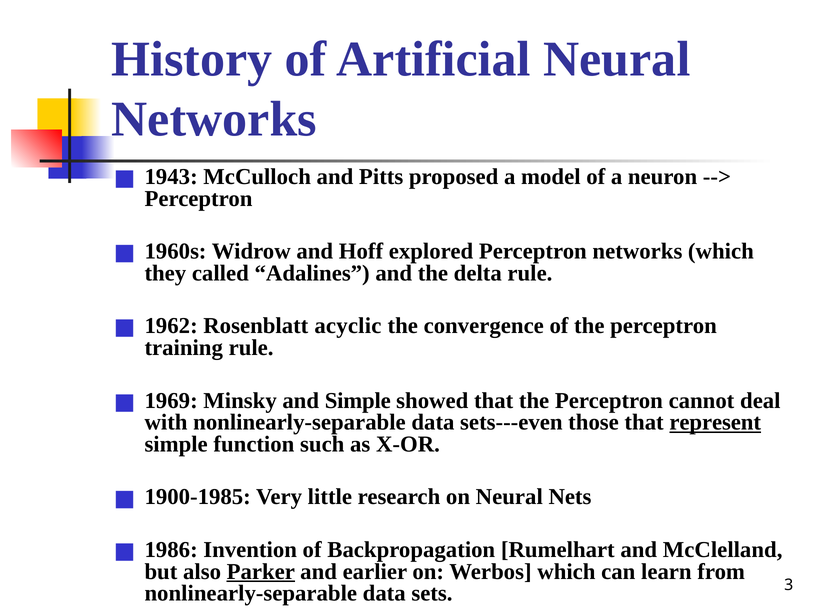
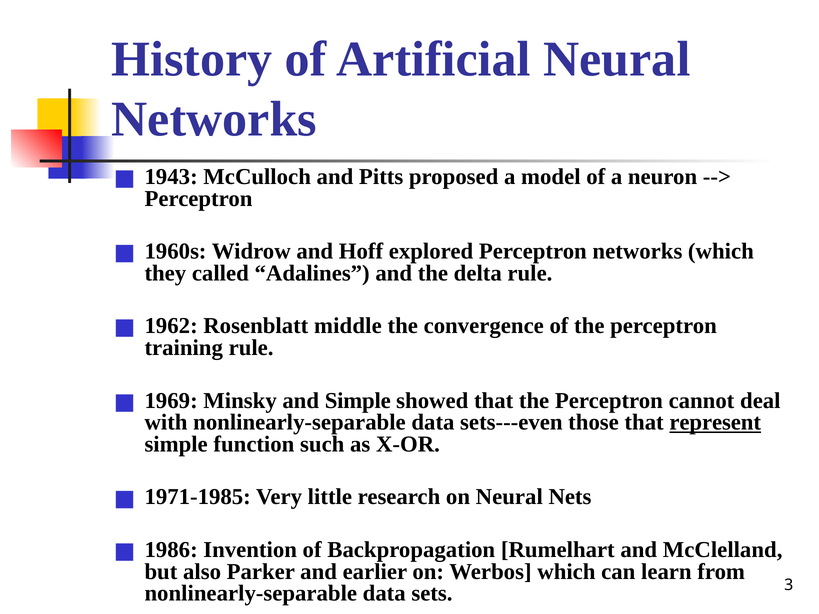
acyclic: acyclic -> middle (348, 326)
1900-1985: 1900-1985 -> 1971-1985 (198, 497)
Parker underline: present -> none (261, 572)
